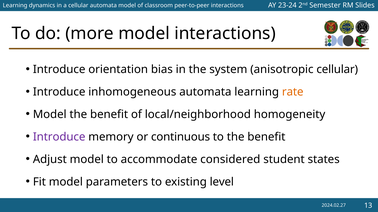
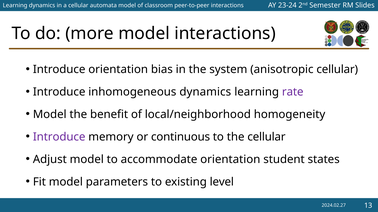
inhomogeneous automata: automata -> dynamics (205, 92)
rate colour: orange -> purple (293, 92)
to the benefit: benefit -> cellular (266, 137)
accommodate considered: considered -> orientation (230, 160)
